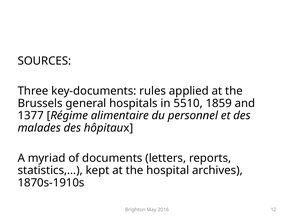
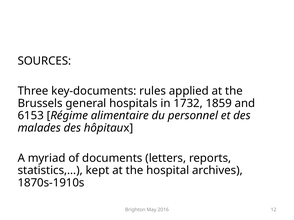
5510: 5510 -> 1732 (188, 104)
1377: 1377 -> 6153 (31, 116)
